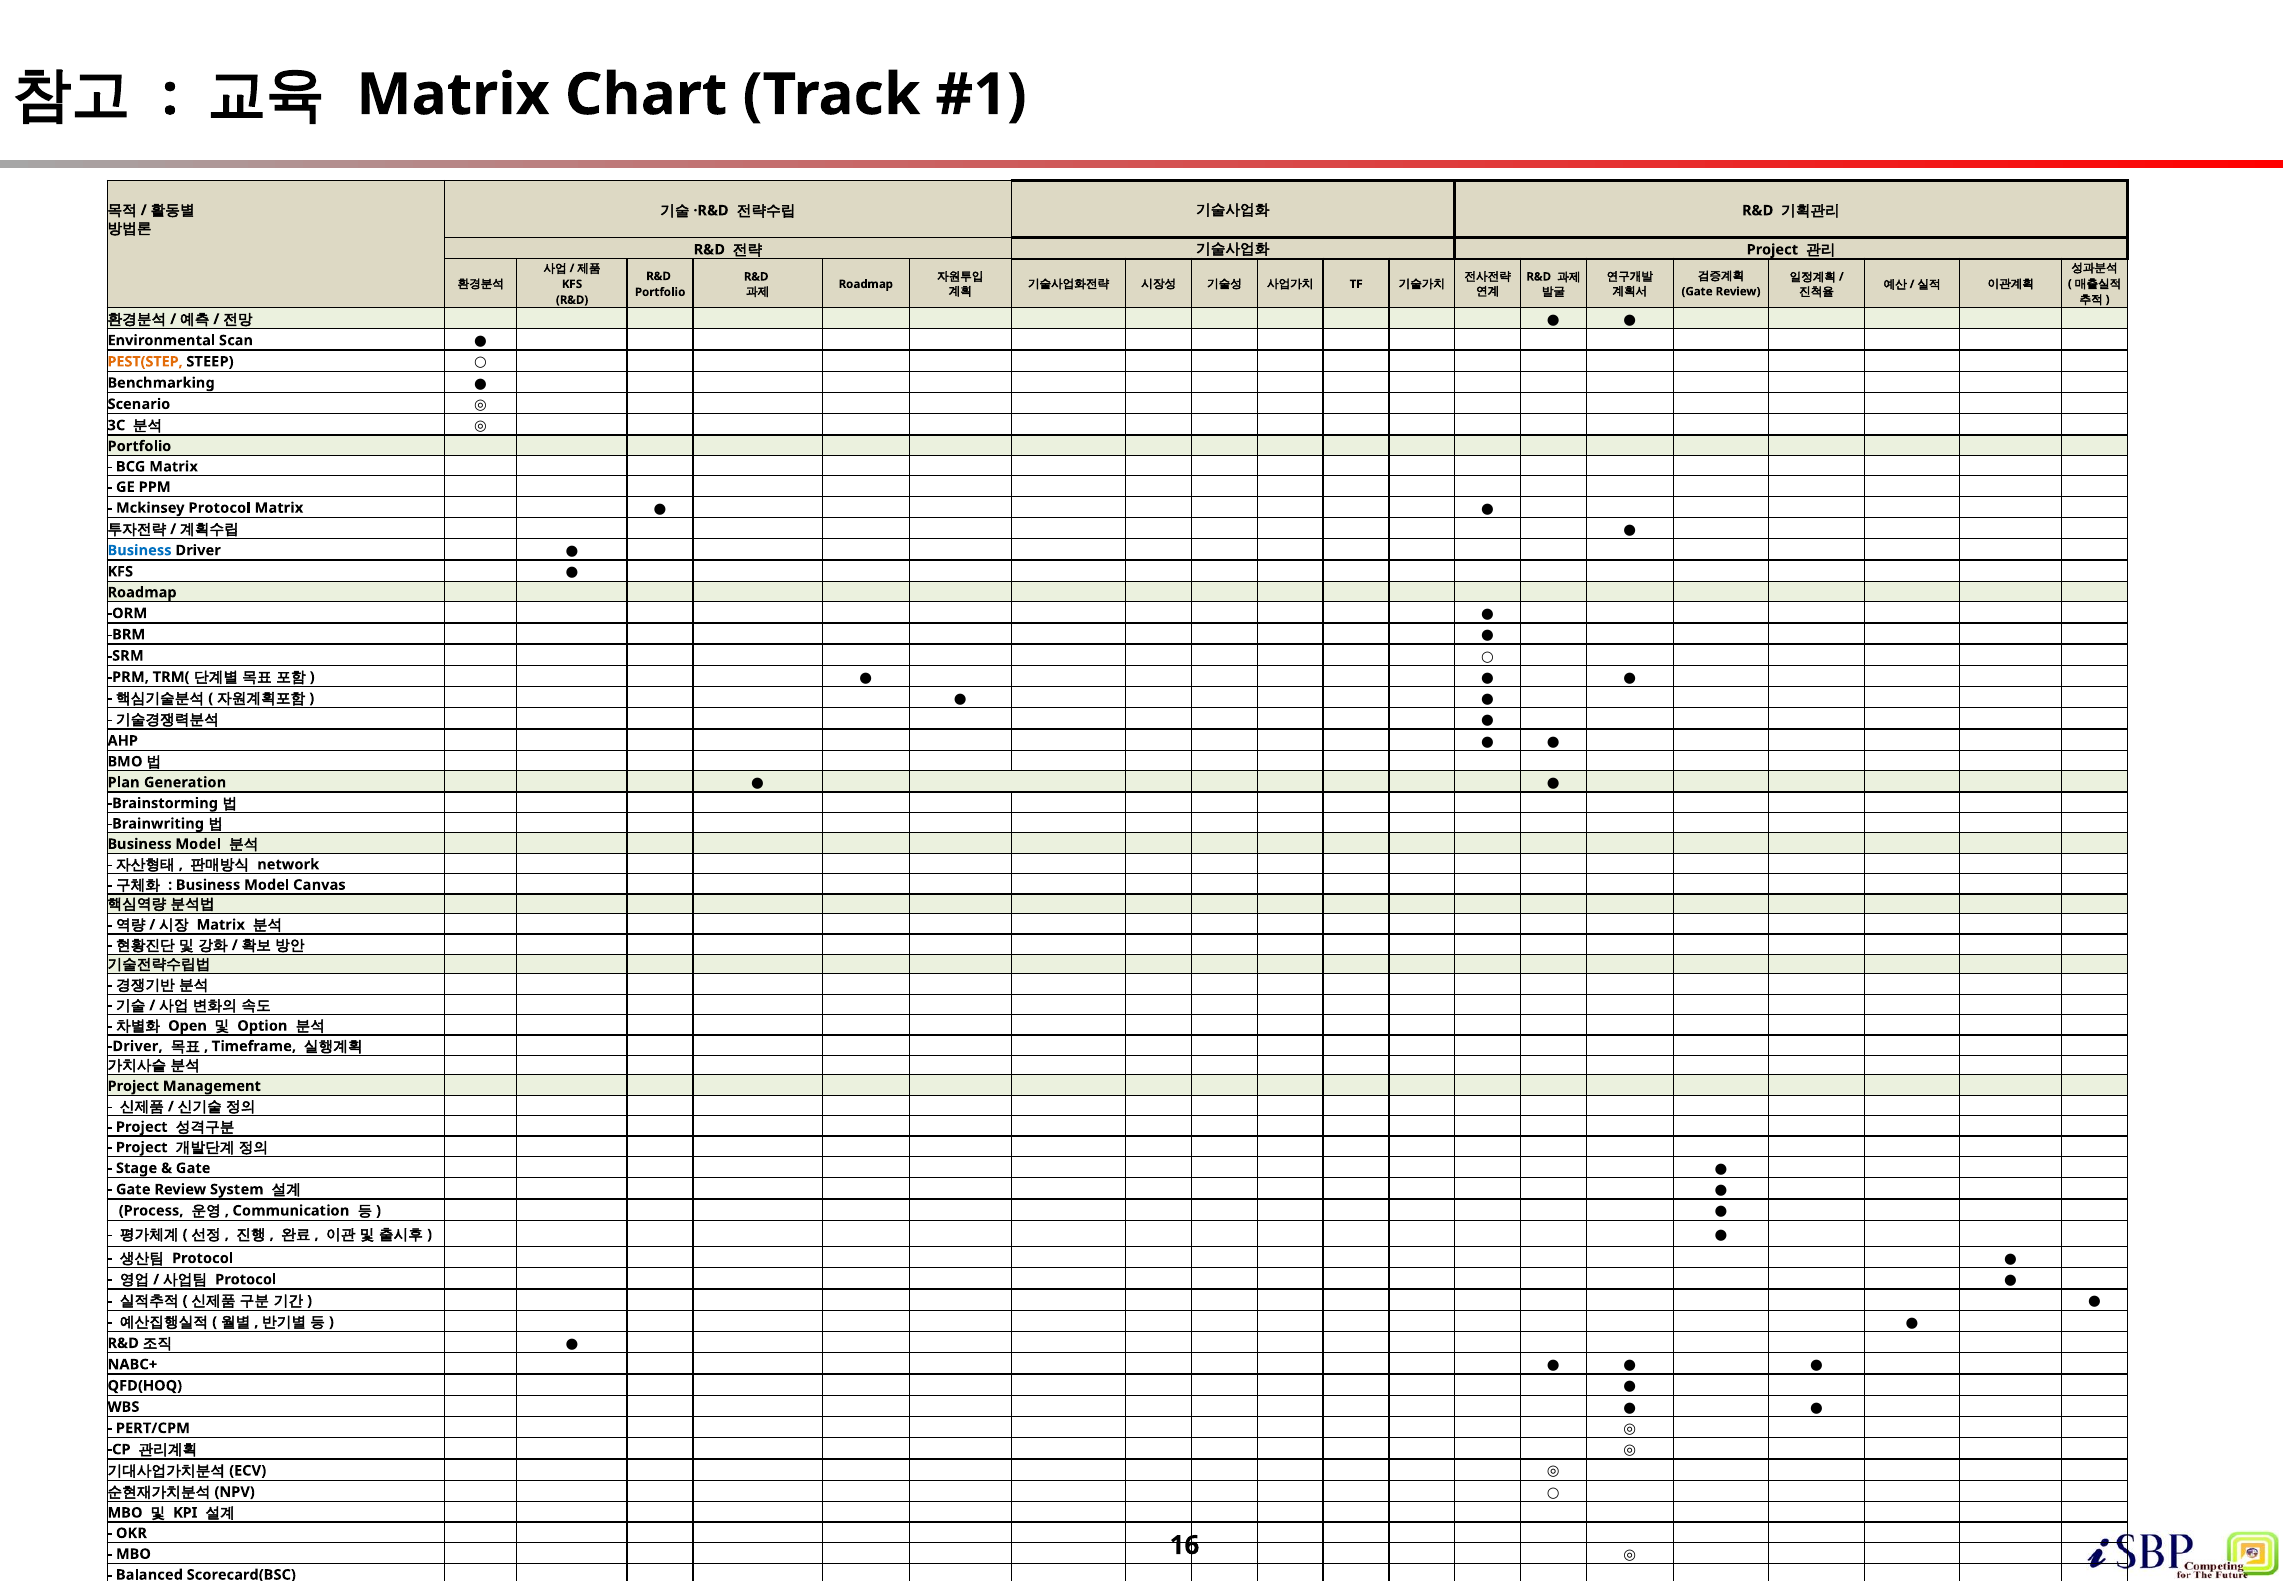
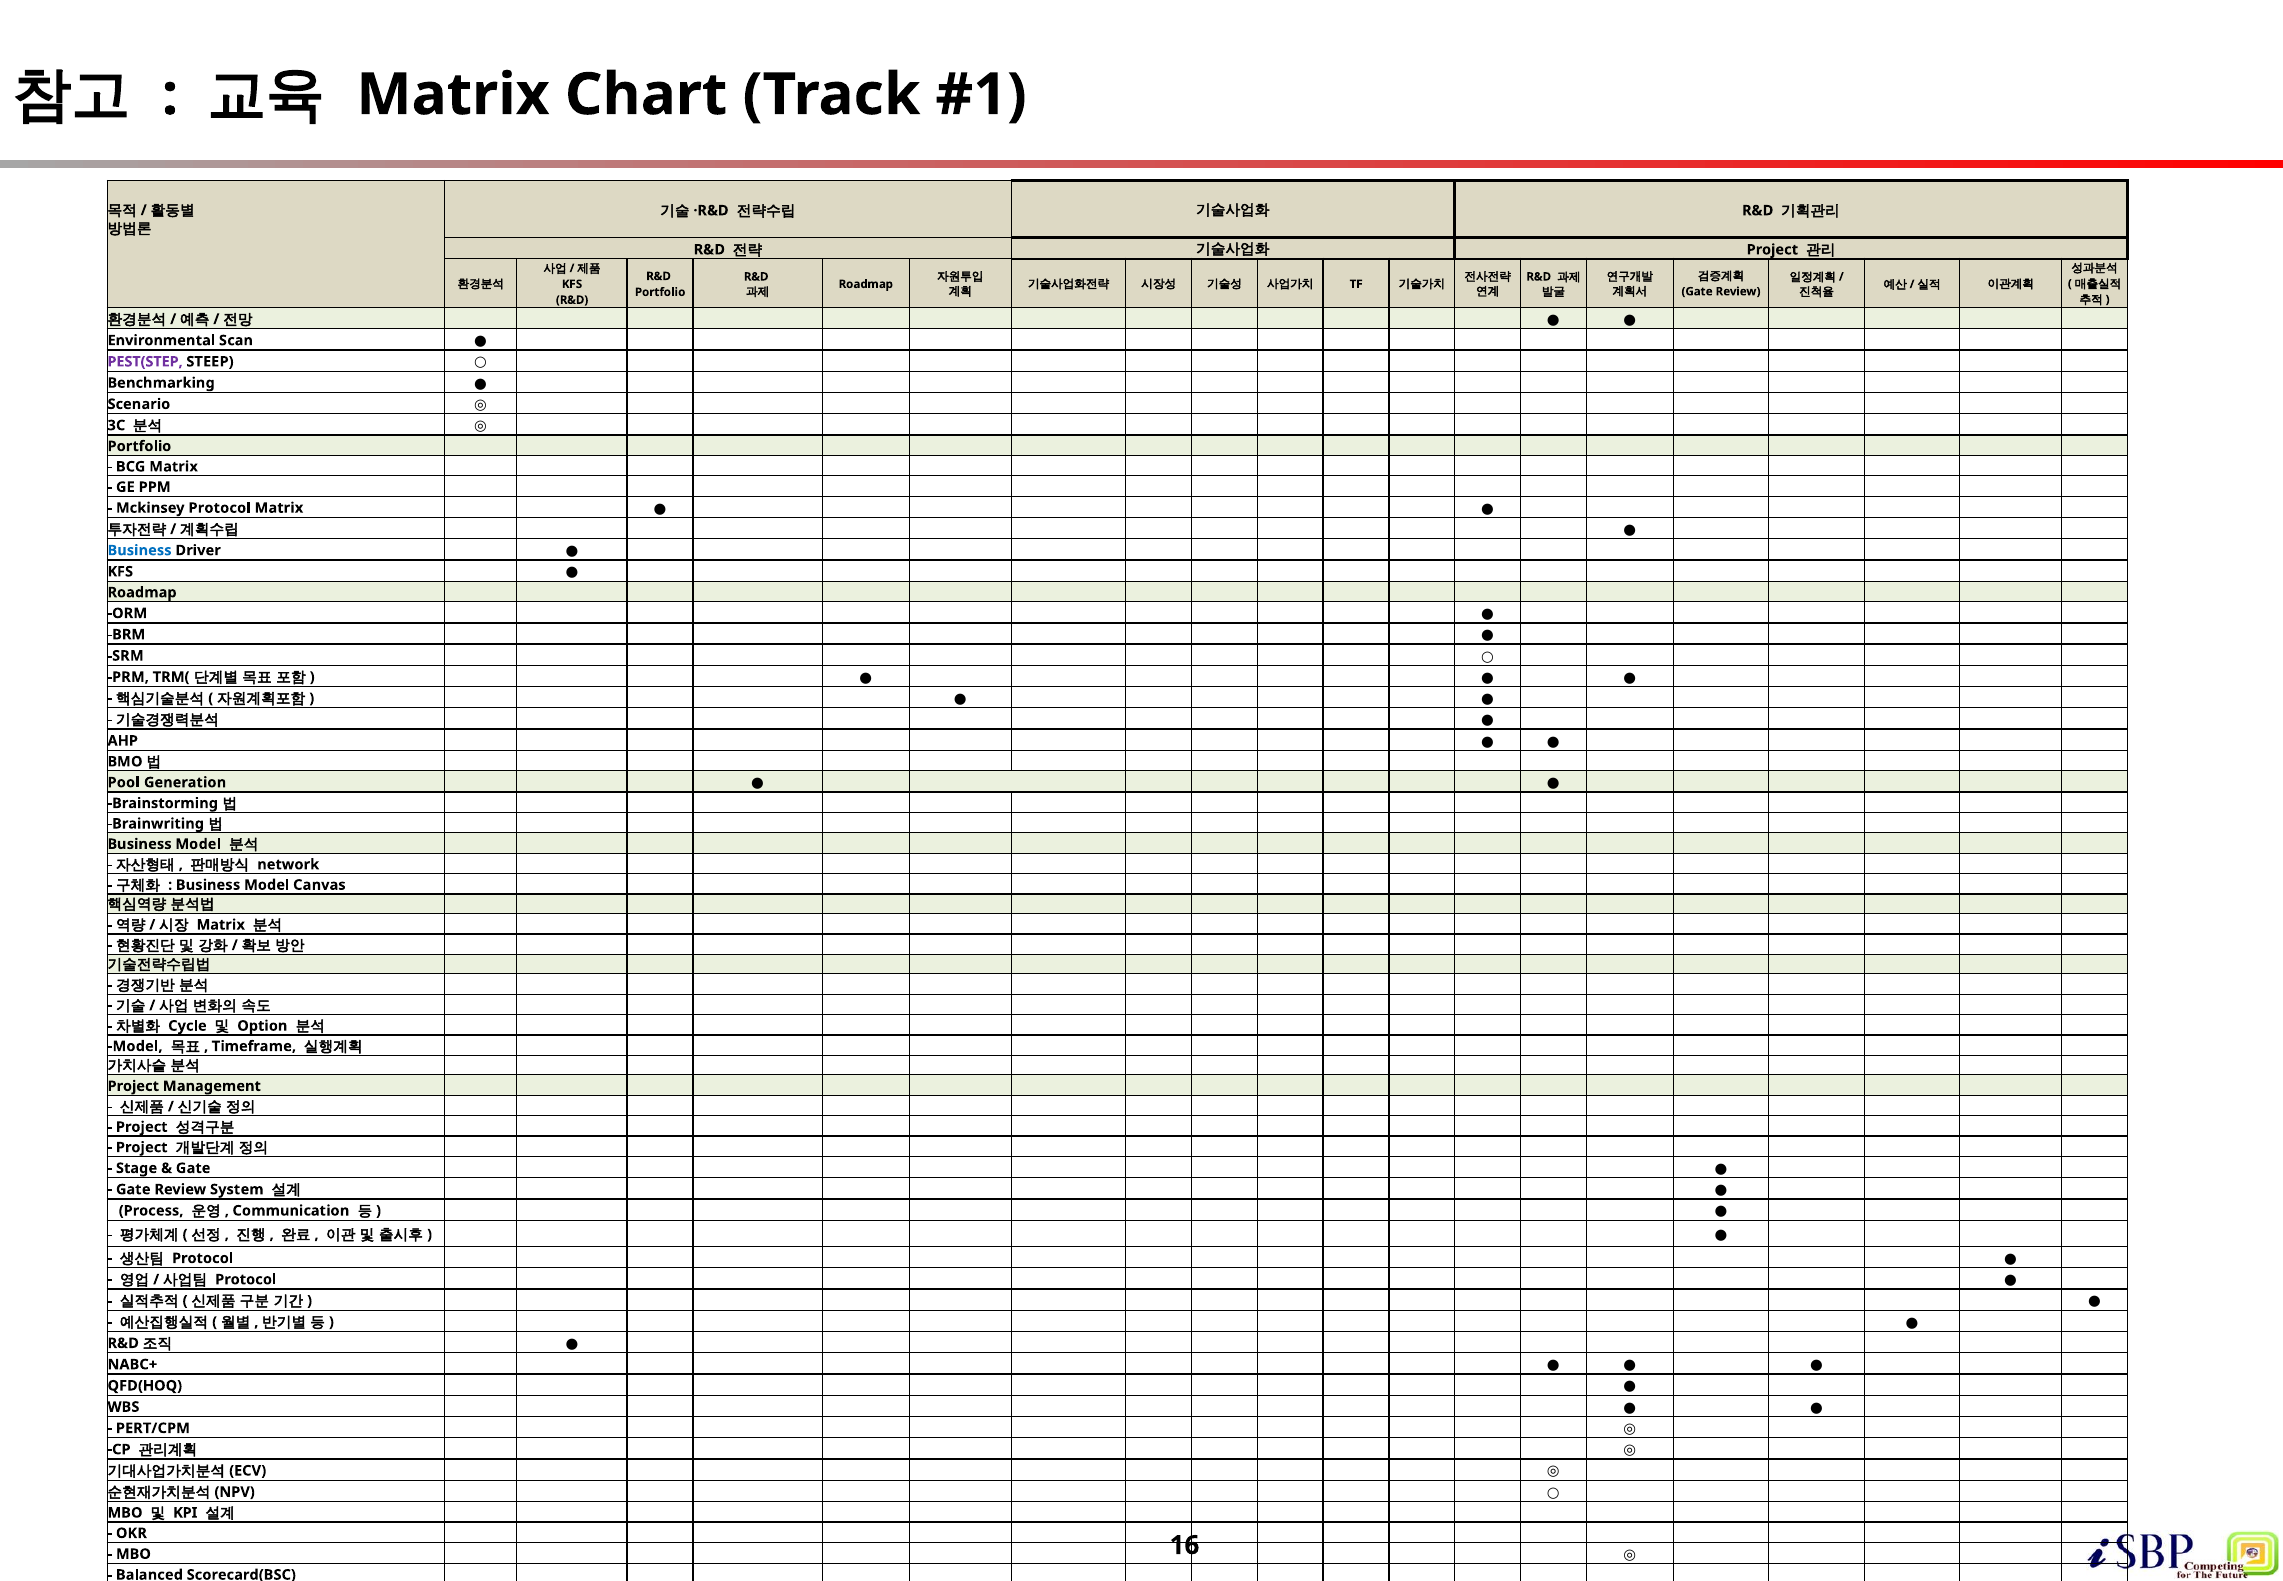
PEST(STEP colour: orange -> purple (145, 362)
Plan: Plan -> Pool (124, 782)
Open: Open -> Cycle (187, 1026)
Driver: Driver -> Model (135, 1046)
